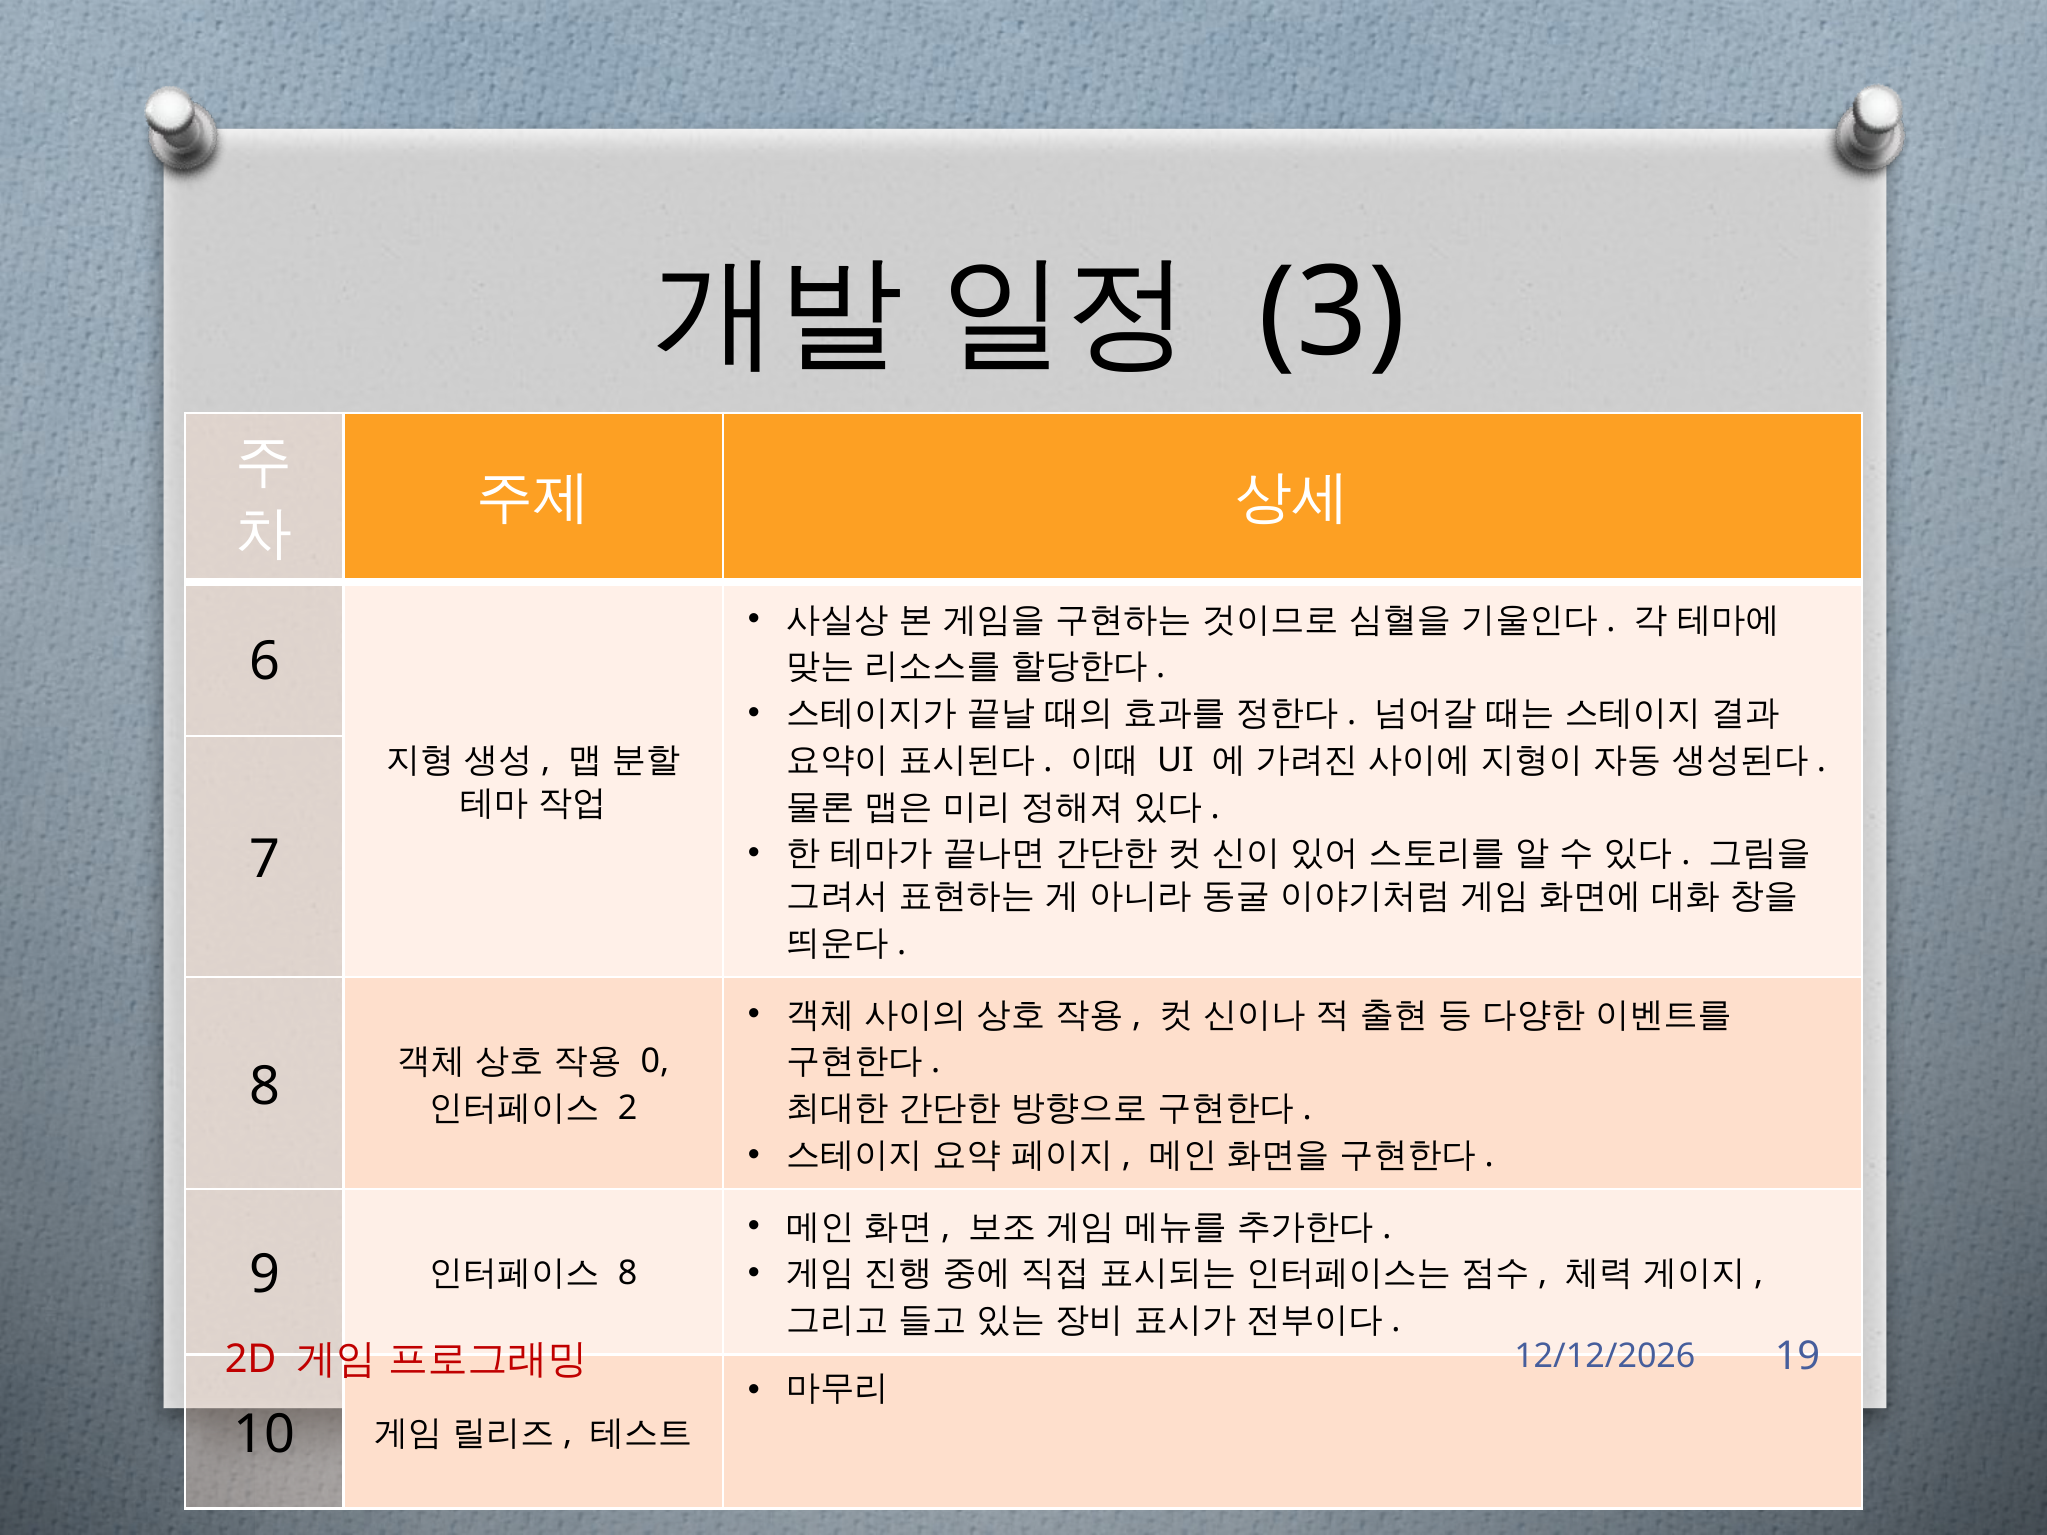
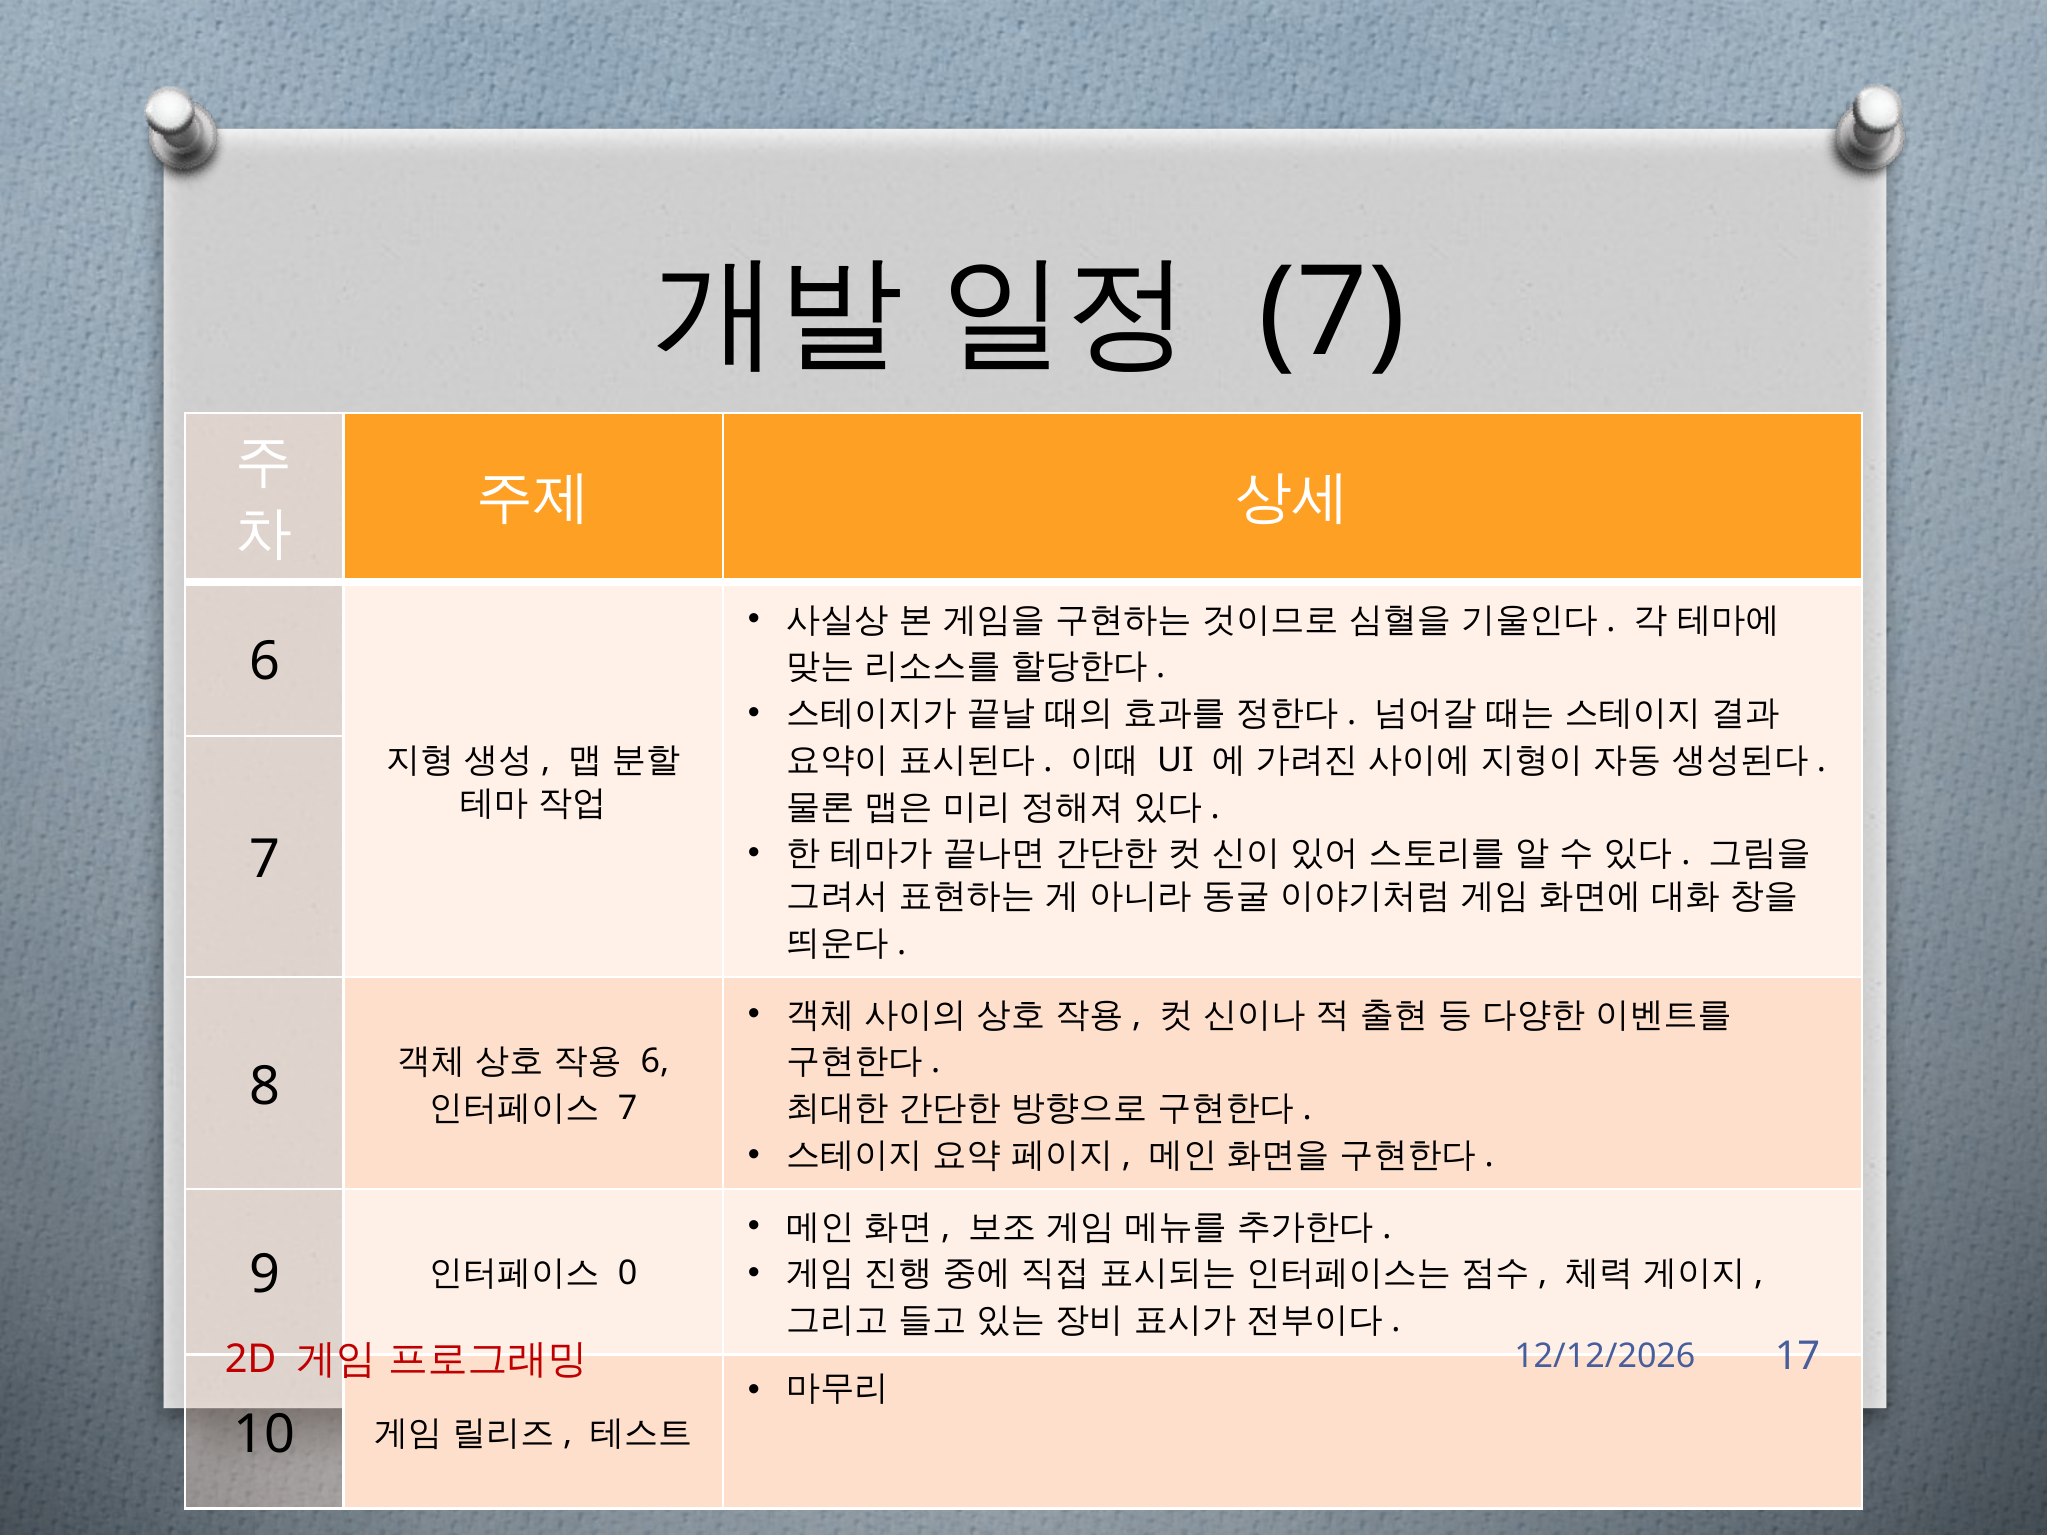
3: 3 -> 7 (1332, 314)
0: 0 -> 6 (655, 1062)
2: 2 -> 7 (628, 1109)
8: 8 -> 0 (628, 1274)
19: 19 -> 17 (1798, 1356)
